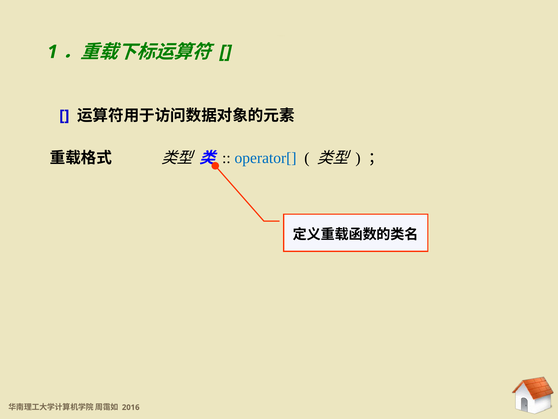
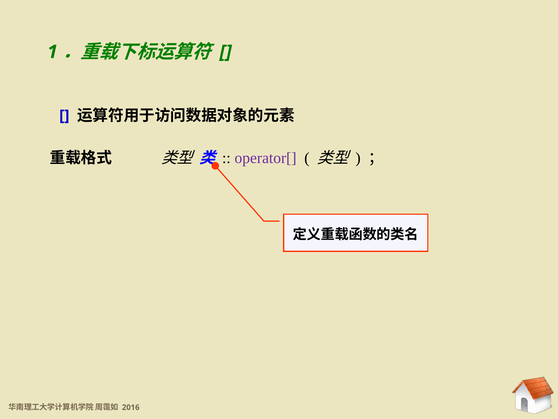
operator[ colour: blue -> purple (266, 158)
